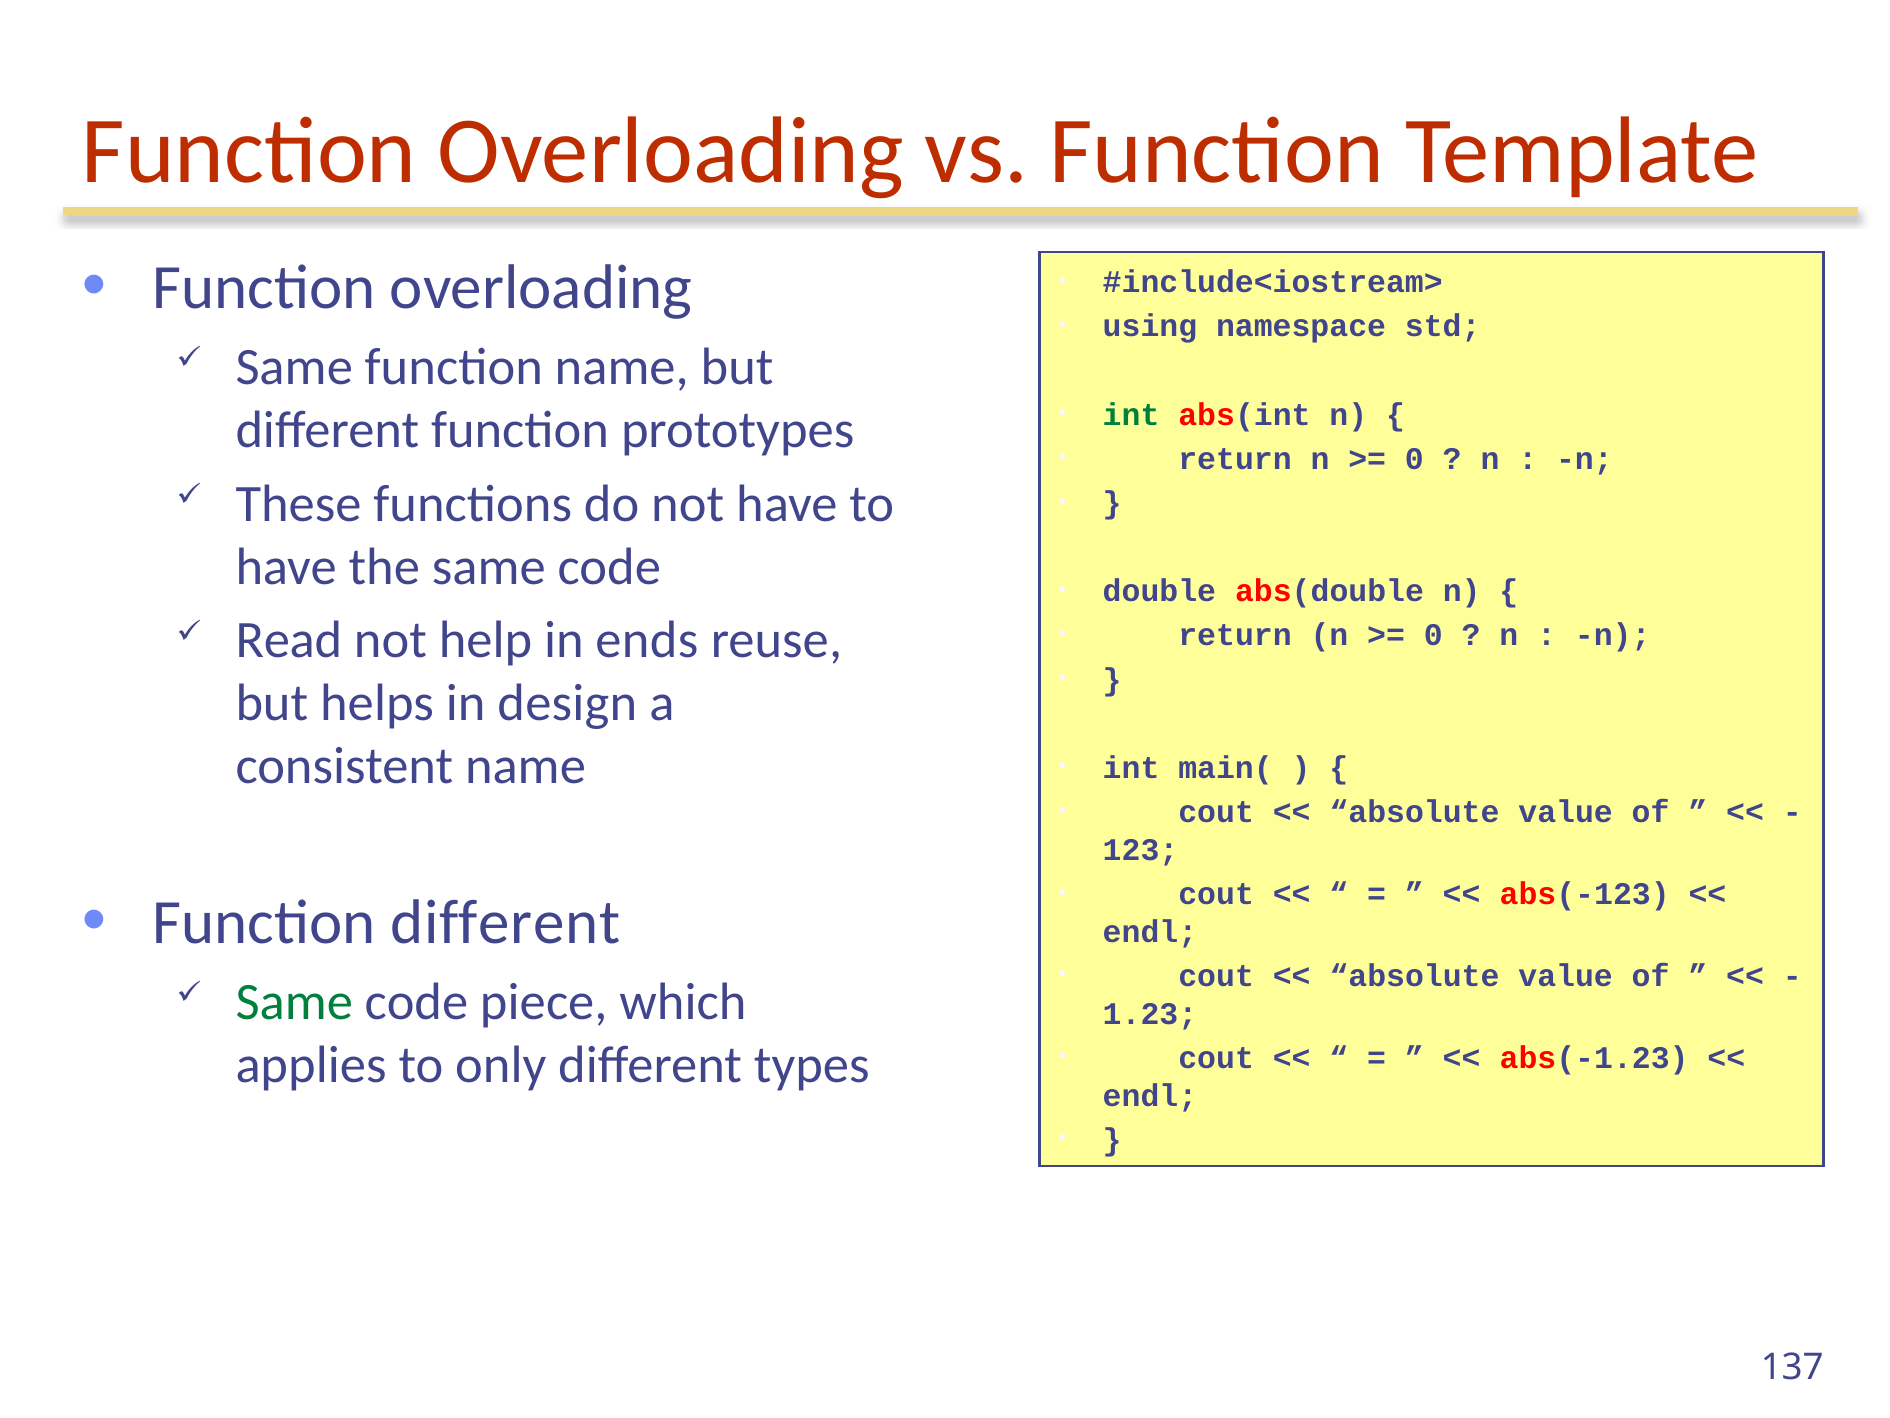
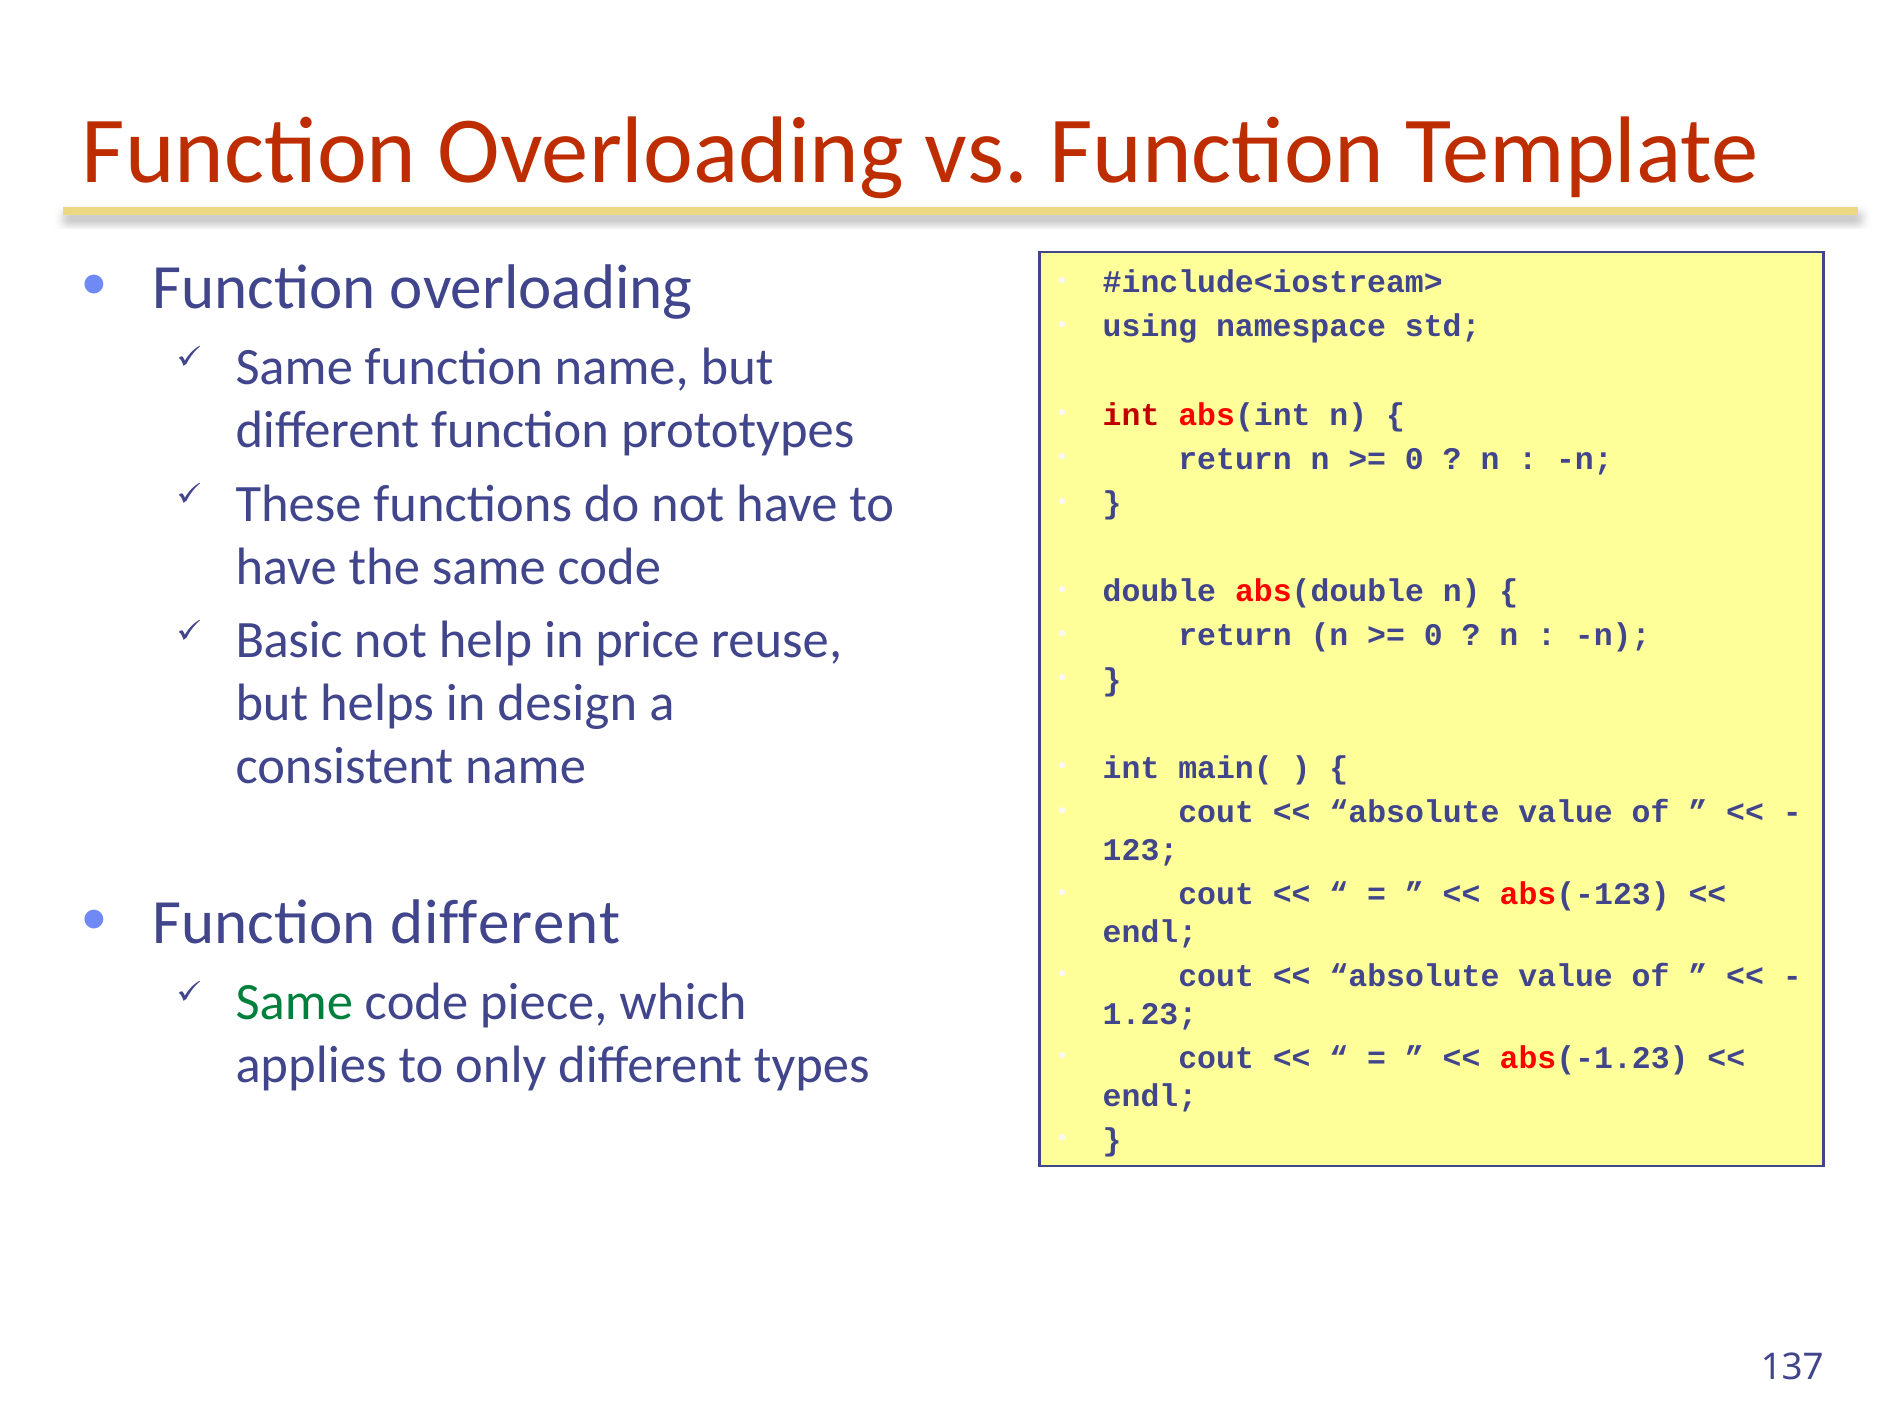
int colour: green -> red (1131, 415)
Read: Read -> Basic (289, 640)
ends: ends -> price (647, 640)
